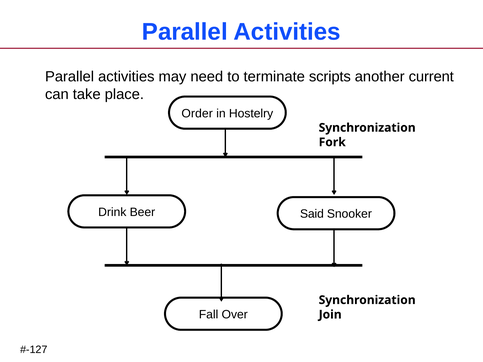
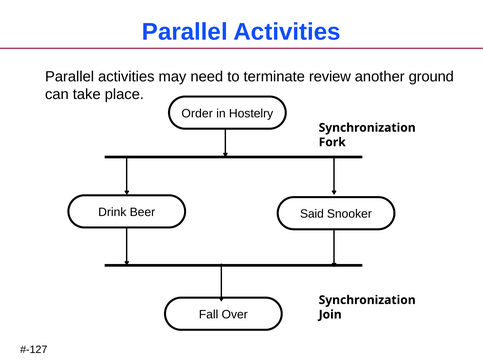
scripts: scripts -> review (330, 77)
current: current -> ground (431, 77)
